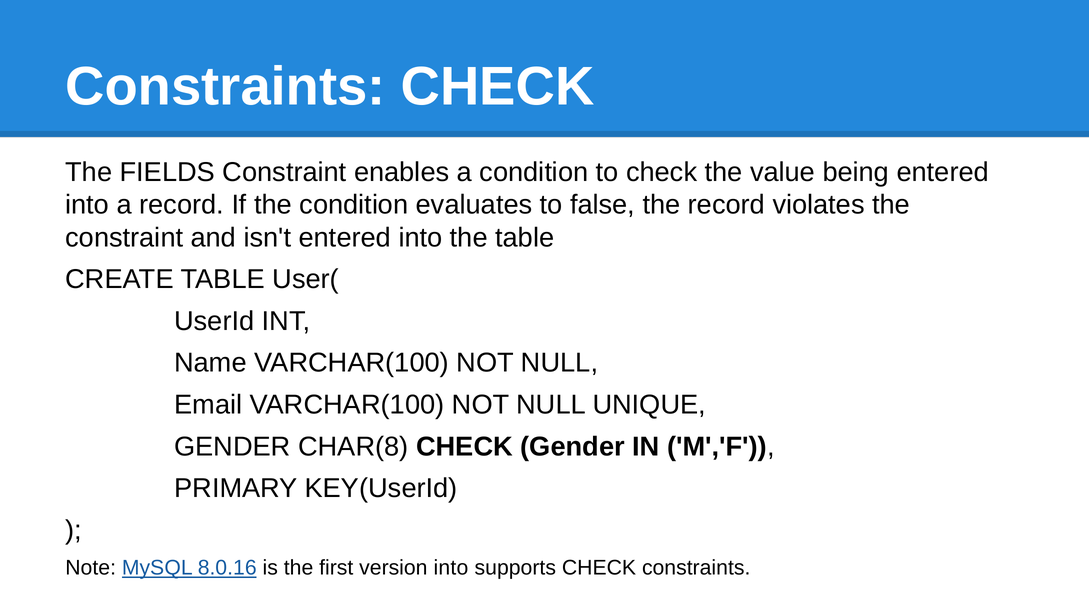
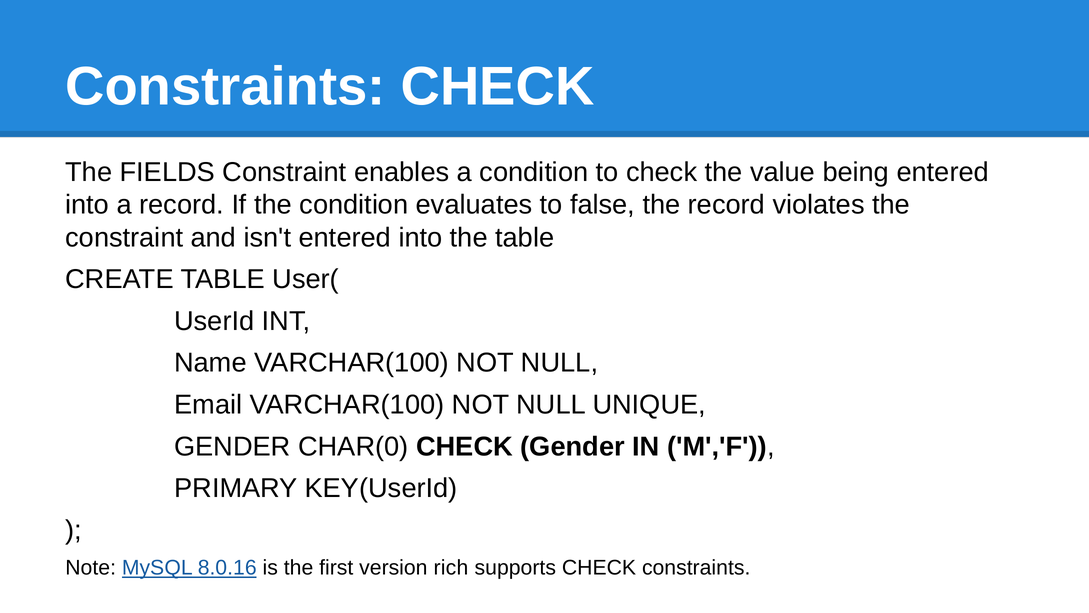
CHAR(8: CHAR(8 -> CHAR(0 (353, 446)
version into: into -> rich (451, 567)
